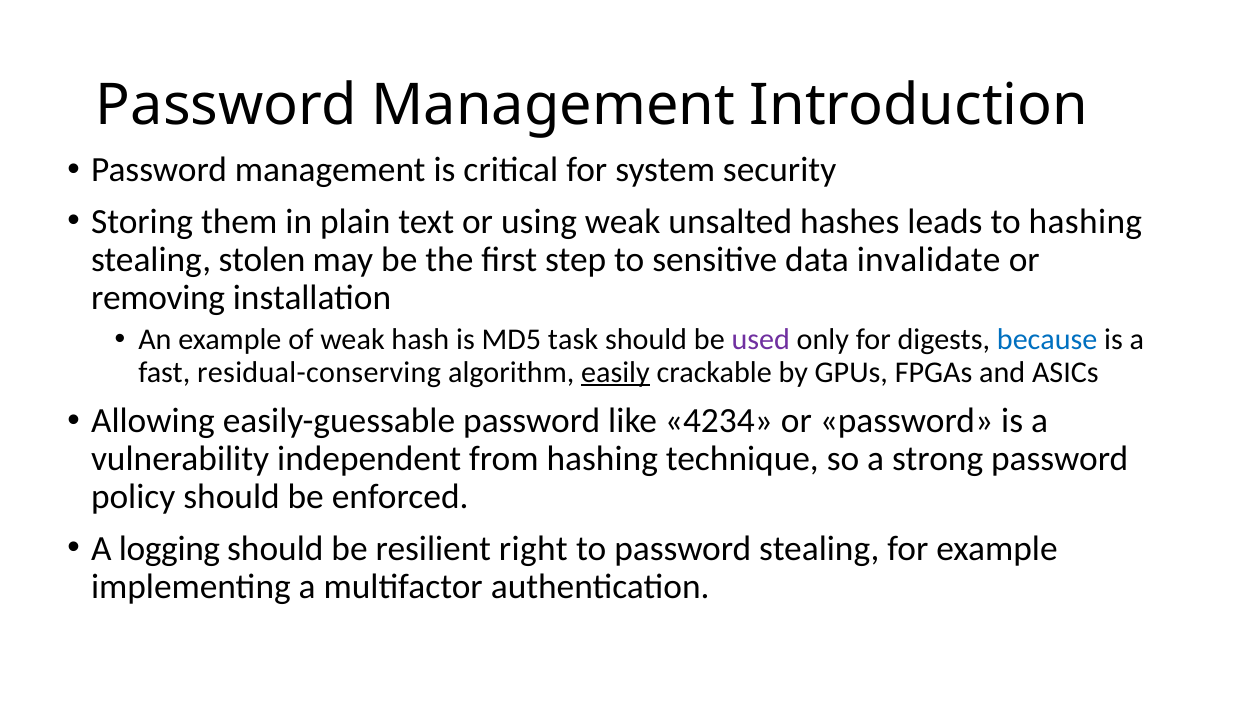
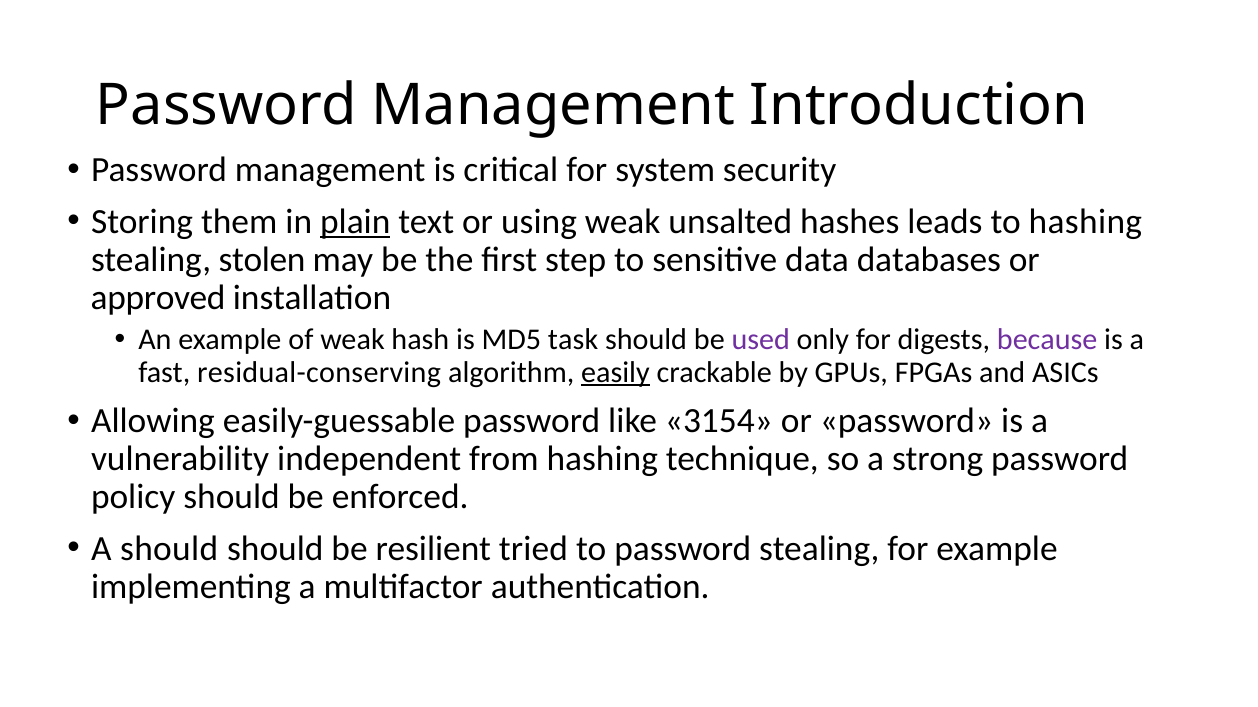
plain underline: none -> present (355, 222)
invalidate: invalidate -> databases (929, 260)
removing: removing -> approved (158, 298)
because colour: blue -> purple (1047, 340)
4234: 4234 -> 3154 (719, 421)
A logging: logging -> should (169, 549)
right: right -> tried (533, 549)
